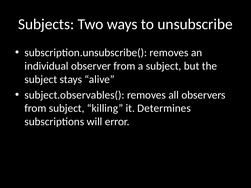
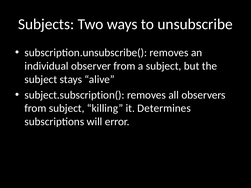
subject.observables(: subject.observables( -> subject.subscription( (74, 95)
